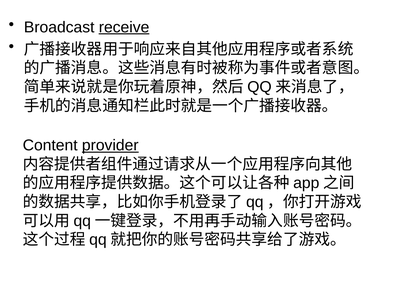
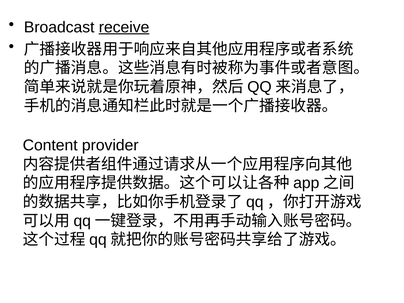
provider underline: present -> none (110, 145)
